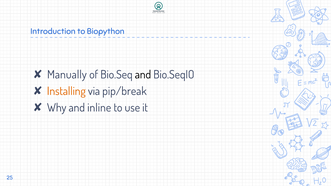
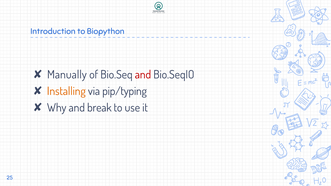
and colour: black -> red (143, 75)
pip/break: pip/break -> pip/typing (125, 91)
inline: inline -> break (99, 108)
